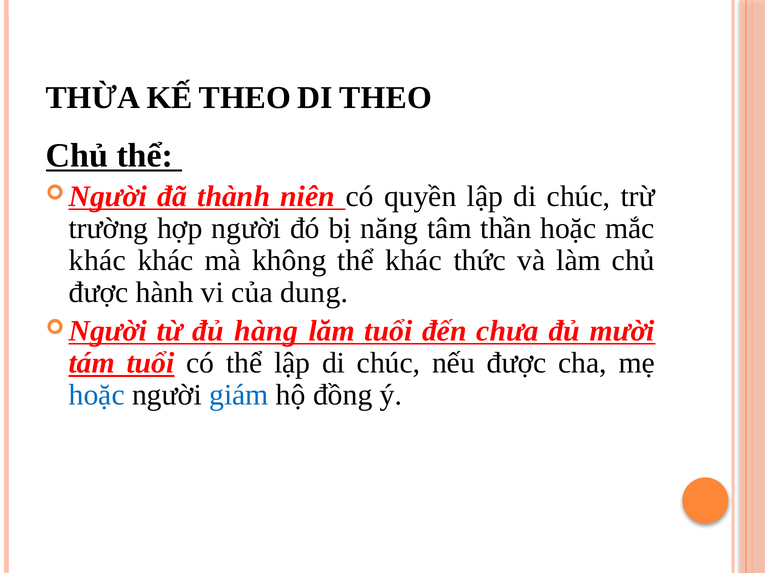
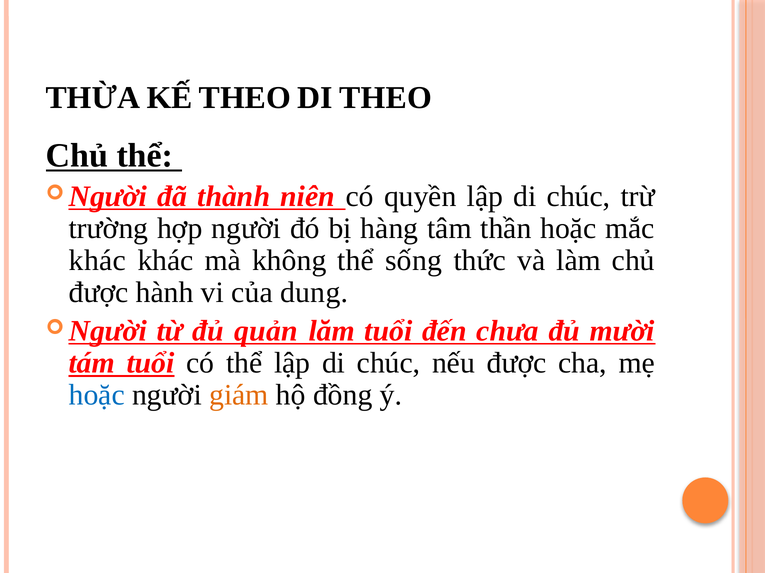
năng: năng -> hàng (389, 229)
thể khác: khác -> sống (414, 261)
hàng: hàng -> quản (266, 331)
giám colour: blue -> orange (239, 395)
